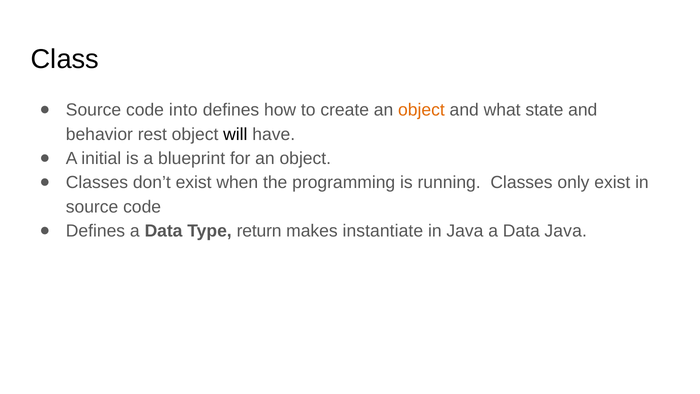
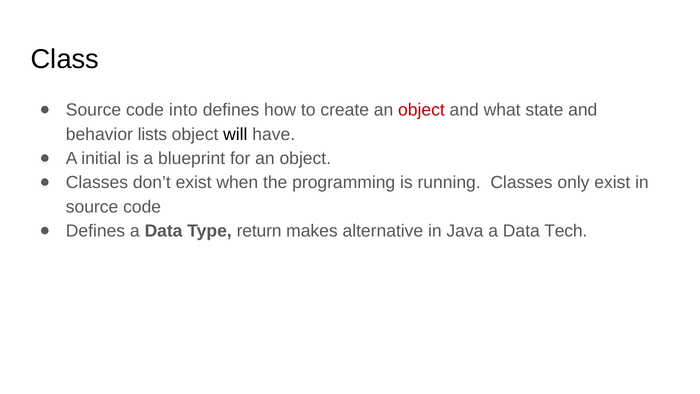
object colour: orange -> red (421, 110)
rest: rest -> lists (152, 134)
instantiate: instantiate -> alternative (383, 231)
Data Java: Java -> Tech (566, 231)
